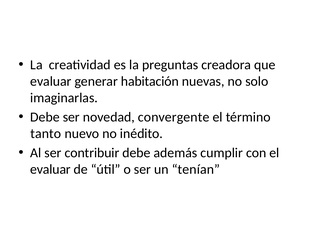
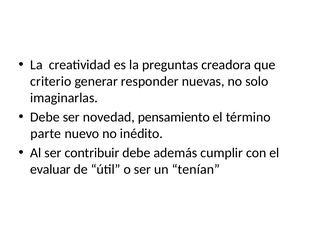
evaluar: evaluar -> criterio (51, 82)
habitación: habitación -> responder (150, 82)
convergente: convergente -> pensamiento (174, 117)
tanto: tanto -> parte (46, 134)
